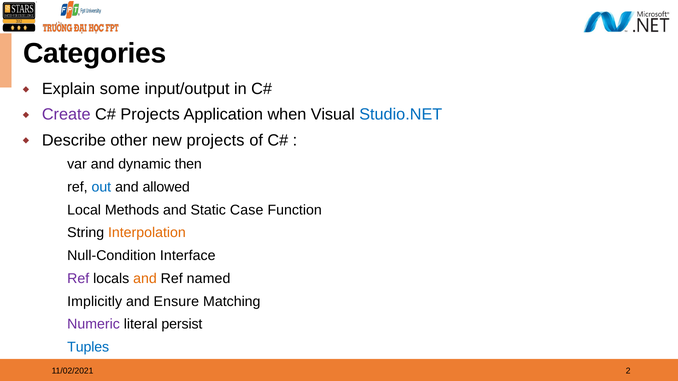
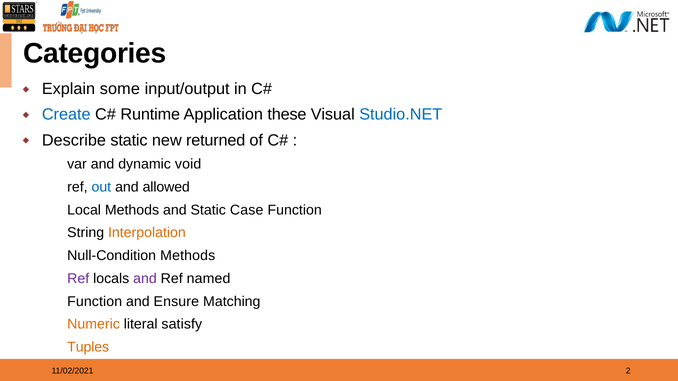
Create colour: purple -> blue (66, 115)
Projects: Projects -> Runtime (150, 115)
when: when -> these (287, 115)
Describe other: other -> static (129, 140)
new projects: projects -> returned (216, 140)
then: then -> void (188, 164)
Null-Condition Interface: Interface -> Methods (188, 256)
and colour: orange -> purple (145, 279)
Implicitly: Implicitly -> Function (95, 302)
Numeric colour: purple -> orange (94, 325)
persist: persist -> satisfy (182, 325)
Tuples colour: blue -> orange (88, 347)
